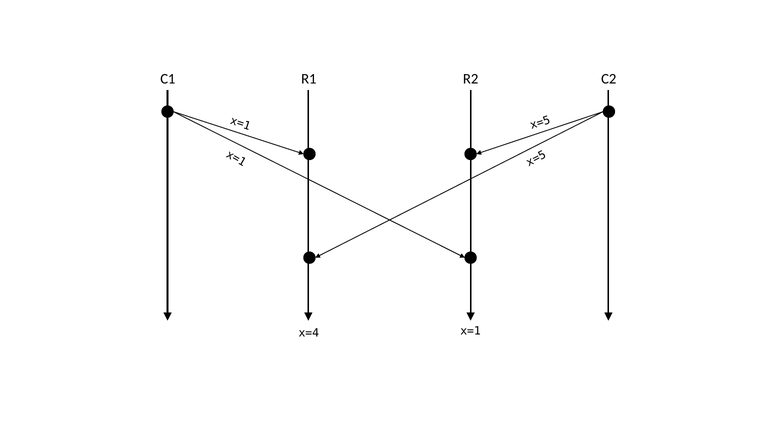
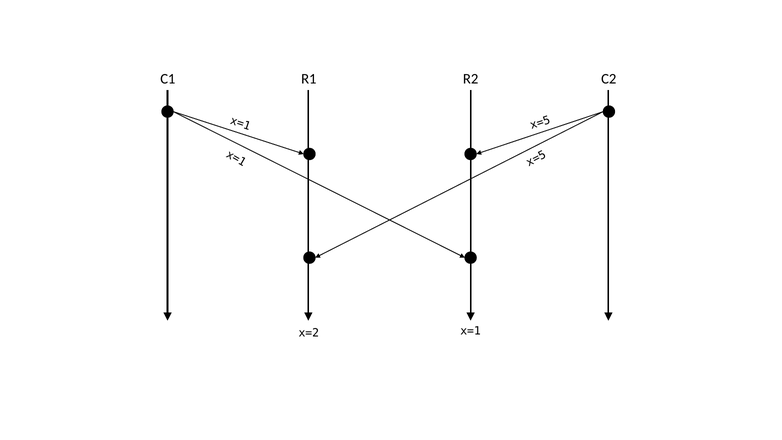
x=4: x=4 -> x=2 (309, 333)
